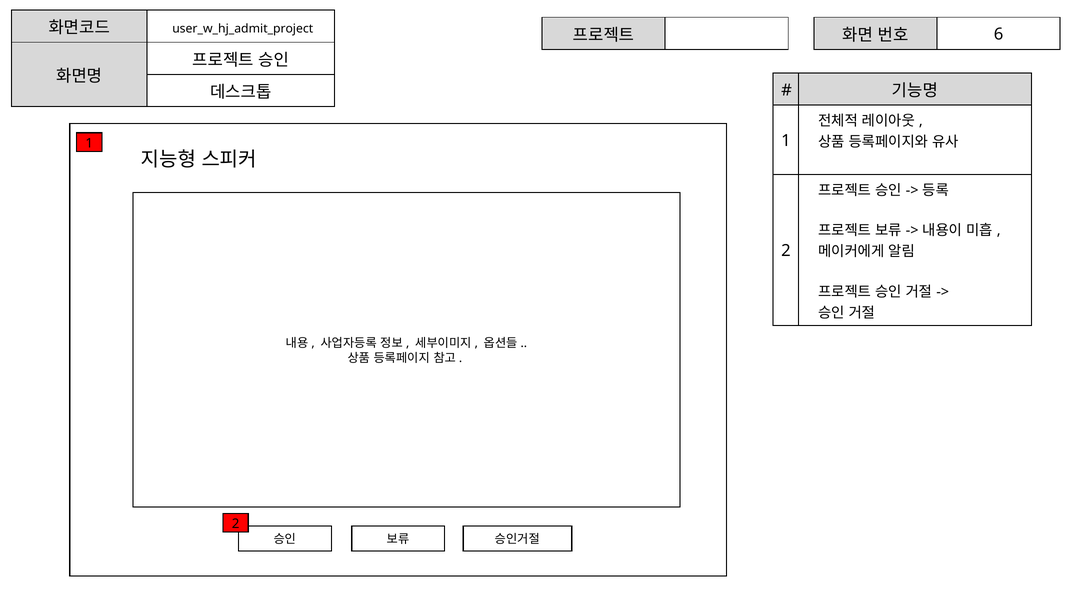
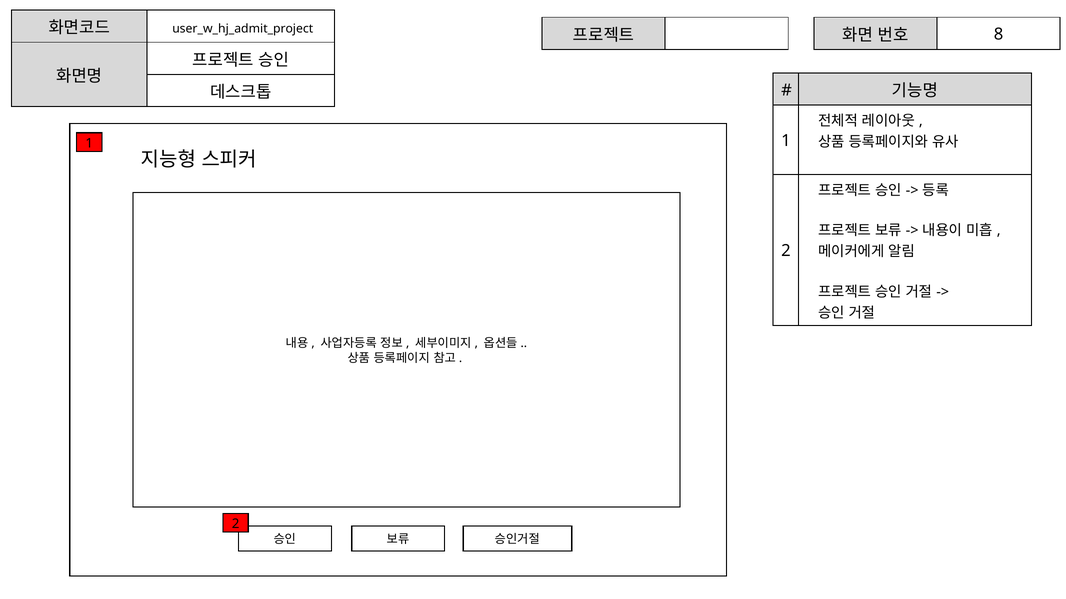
6: 6 -> 8 (999, 34)
